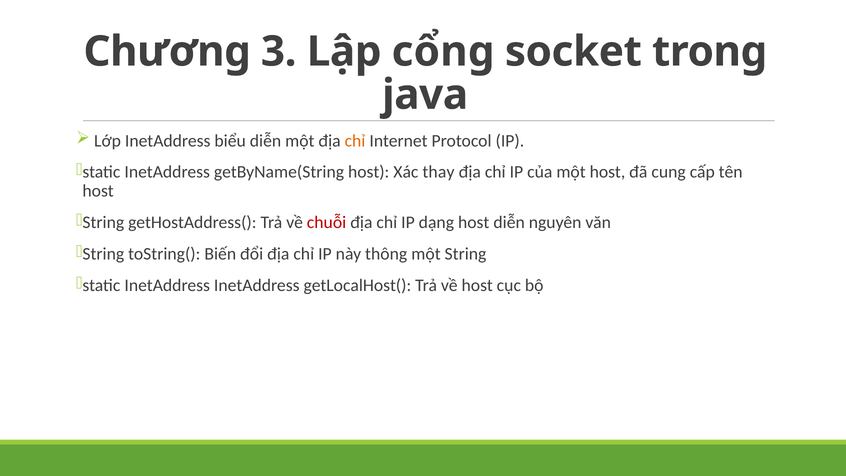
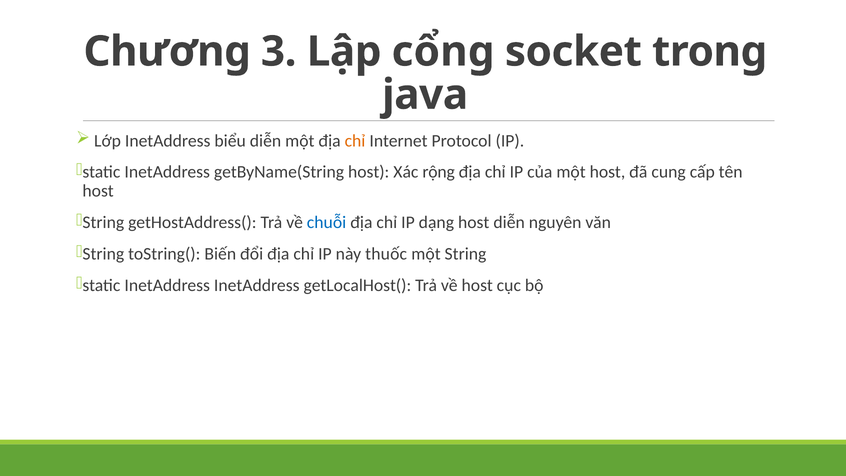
thay: thay -> rộng (439, 172)
chuỗi colour: red -> blue (327, 222)
thông: thông -> thuốc (386, 254)
